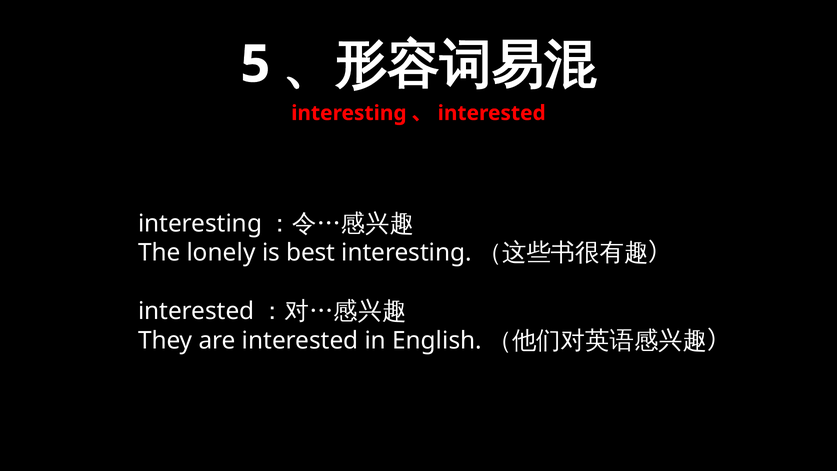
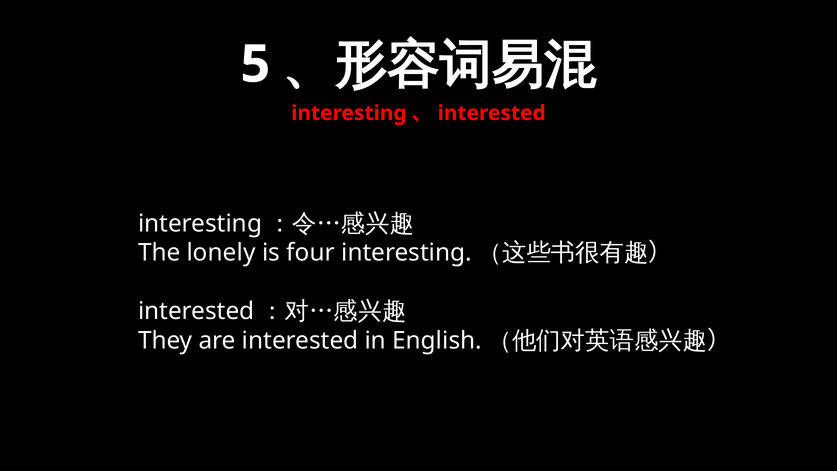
best: best -> four (311, 253)
